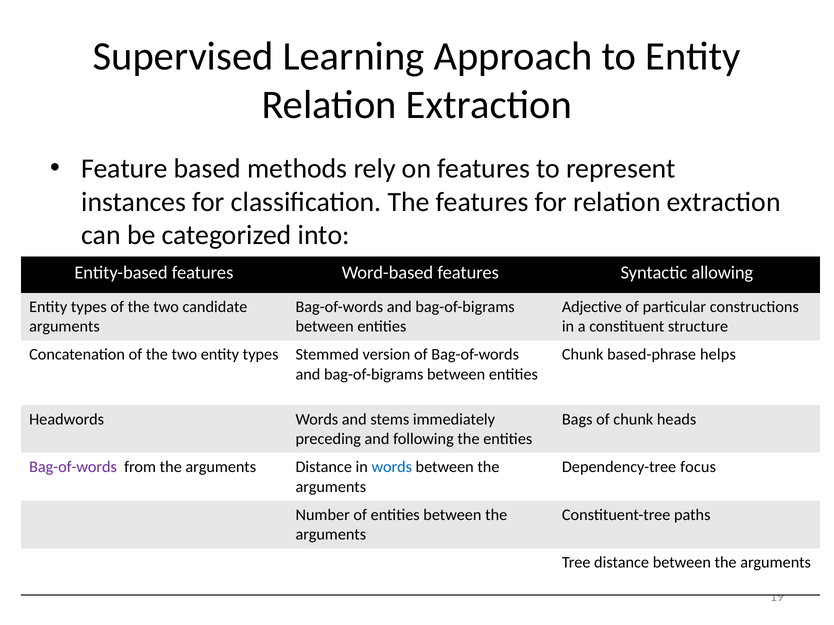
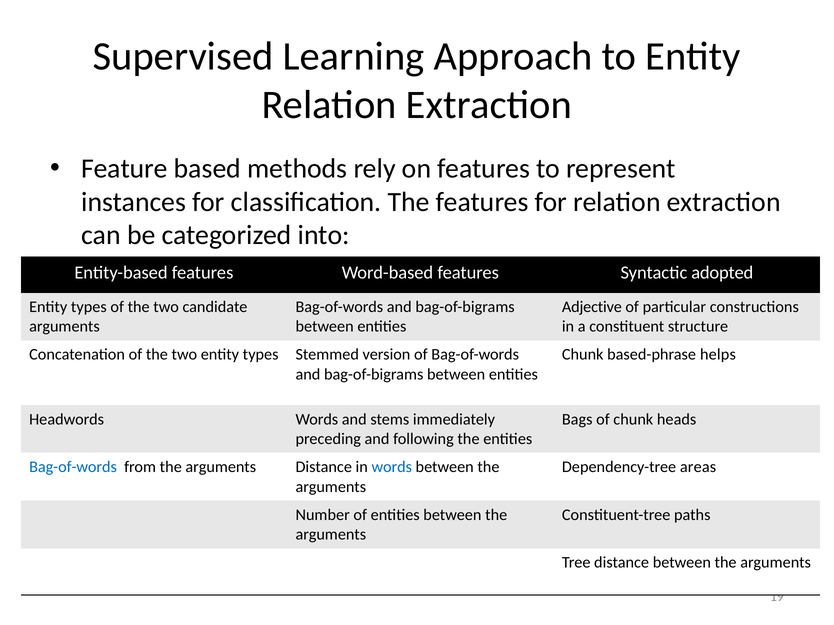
allowing: allowing -> adopted (722, 273)
Bag-of-words colour: purple -> blue (73, 467)
focus: focus -> areas (698, 467)
